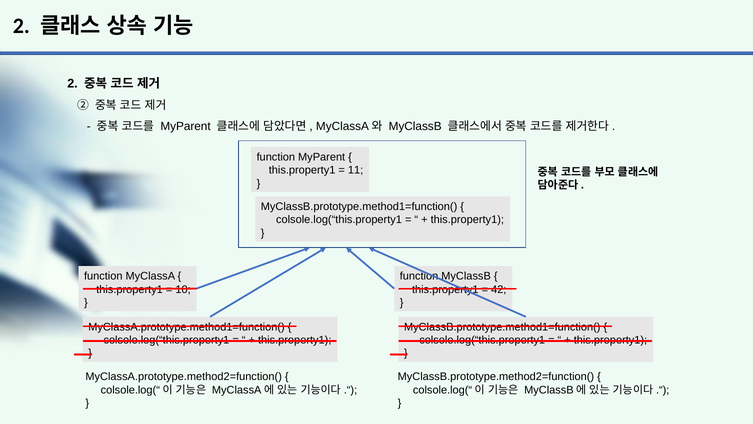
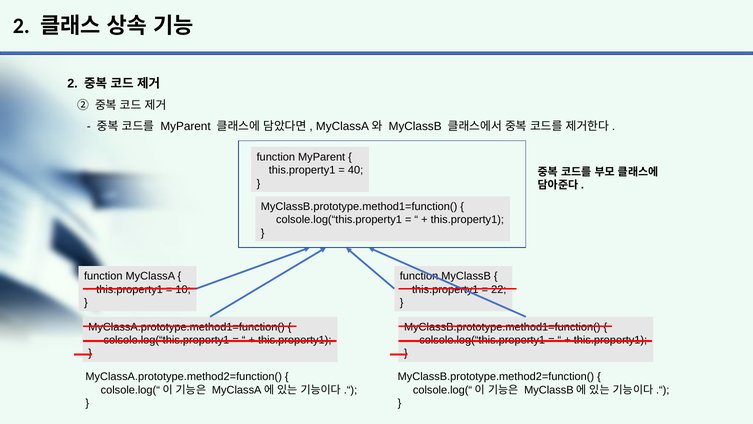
11: 11 -> 40 (356, 170)
42: 42 -> 22 (499, 289)
